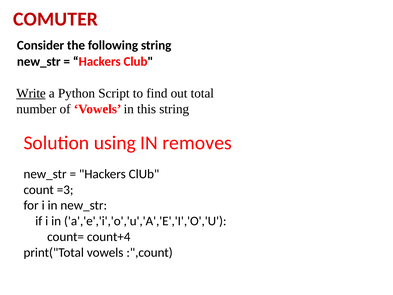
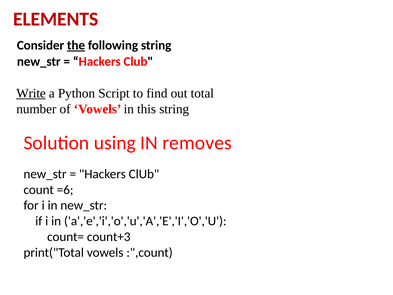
COMUTER: COMUTER -> ELEMENTS (56, 19)
the underline: none -> present (76, 45)
=3: =3 -> =6 (65, 190)
count+4: count+4 -> count+3 (109, 237)
